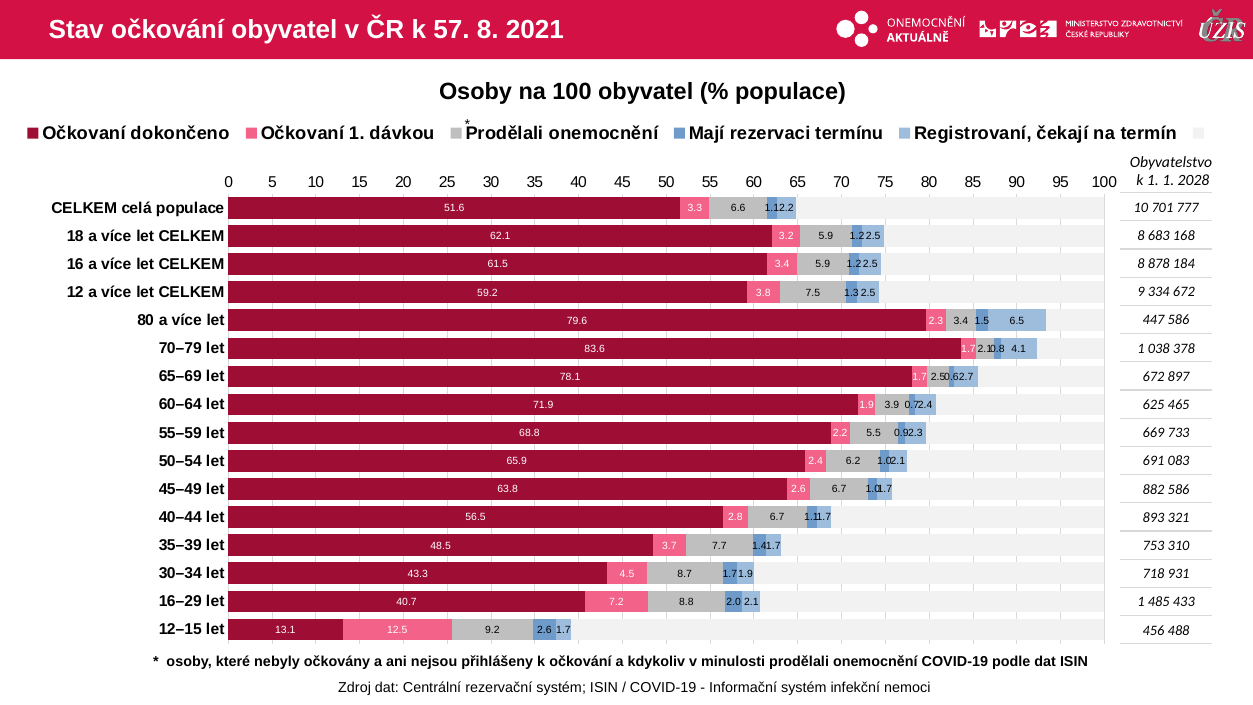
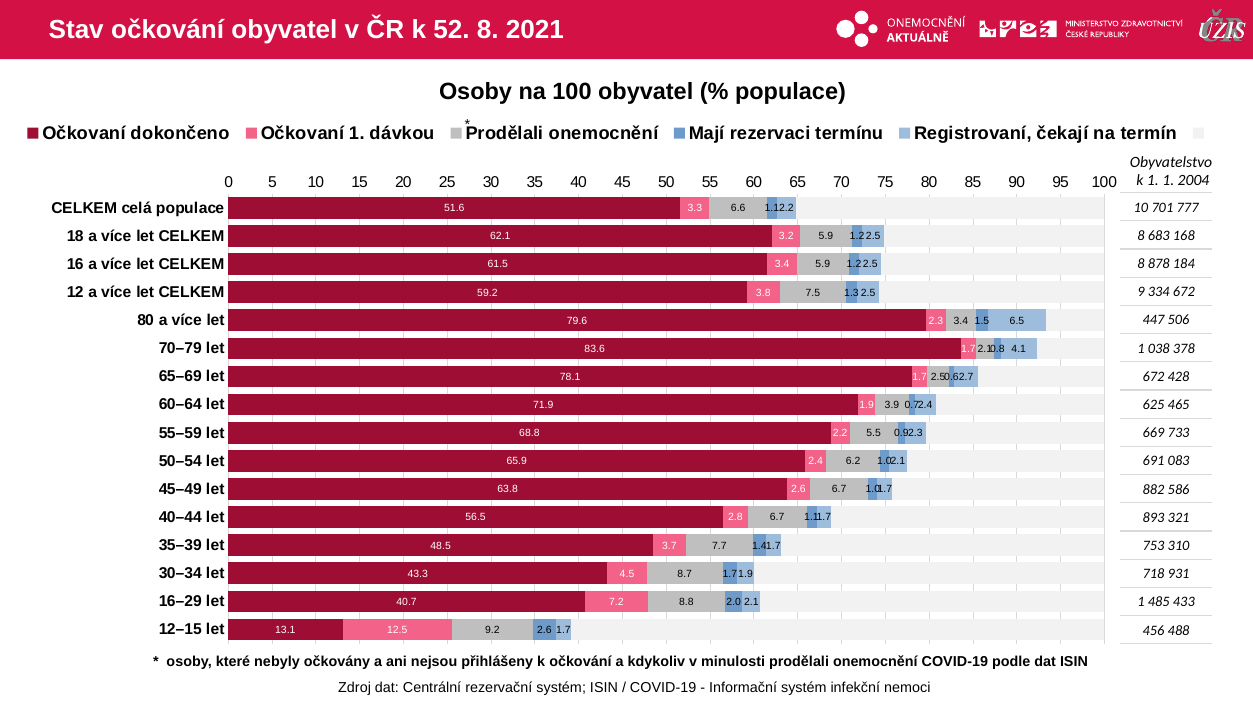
57: 57 -> 52 (451, 29)
2028: 2028 -> 2004 (1194, 181)
447 586: 586 -> 506 (1179, 320)
897: 897 -> 428 (1179, 376)
